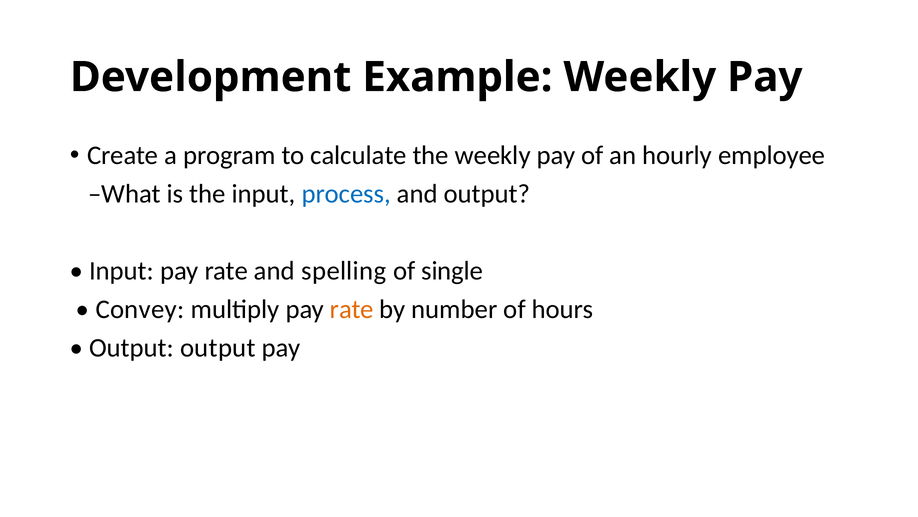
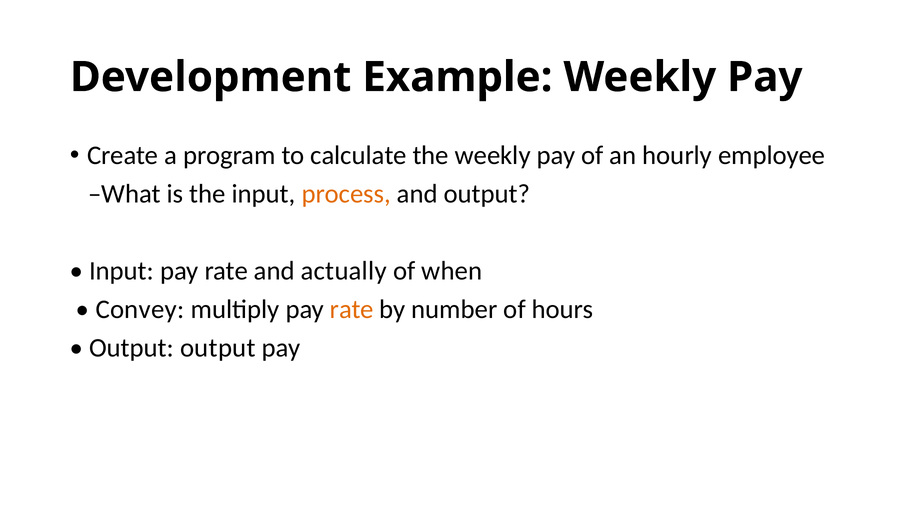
process colour: blue -> orange (346, 194)
spelling: spelling -> actually (344, 271)
single: single -> when (452, 271)
